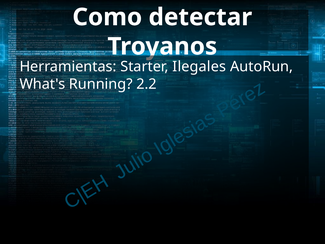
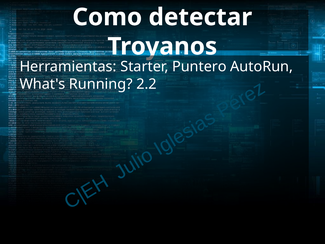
Ilegales: Ilegales -> Puntero (199, 67)
